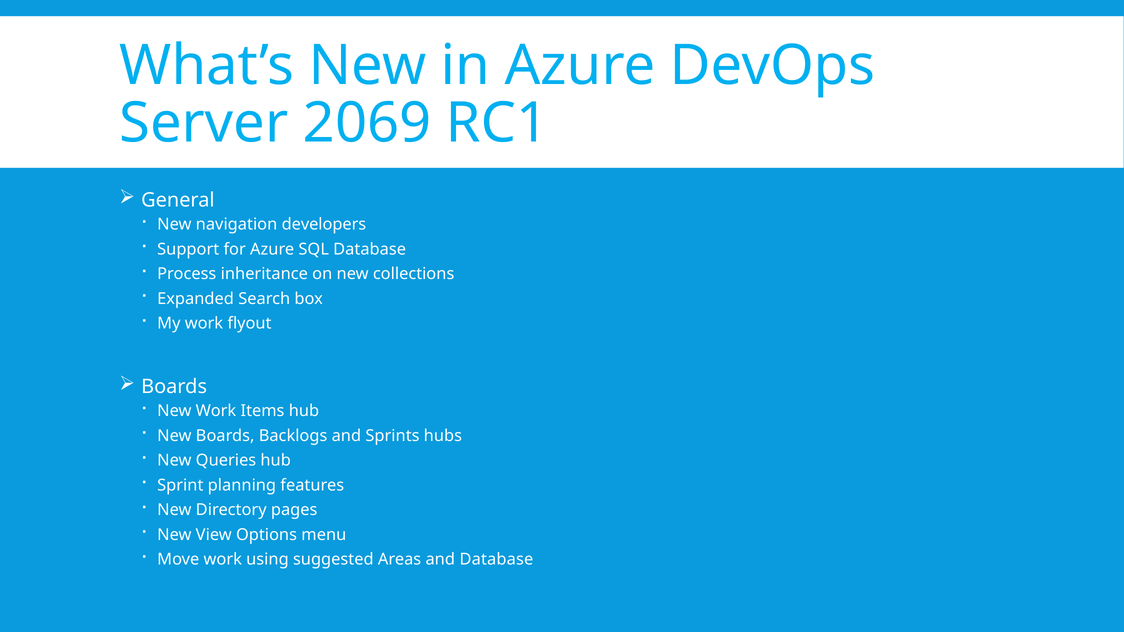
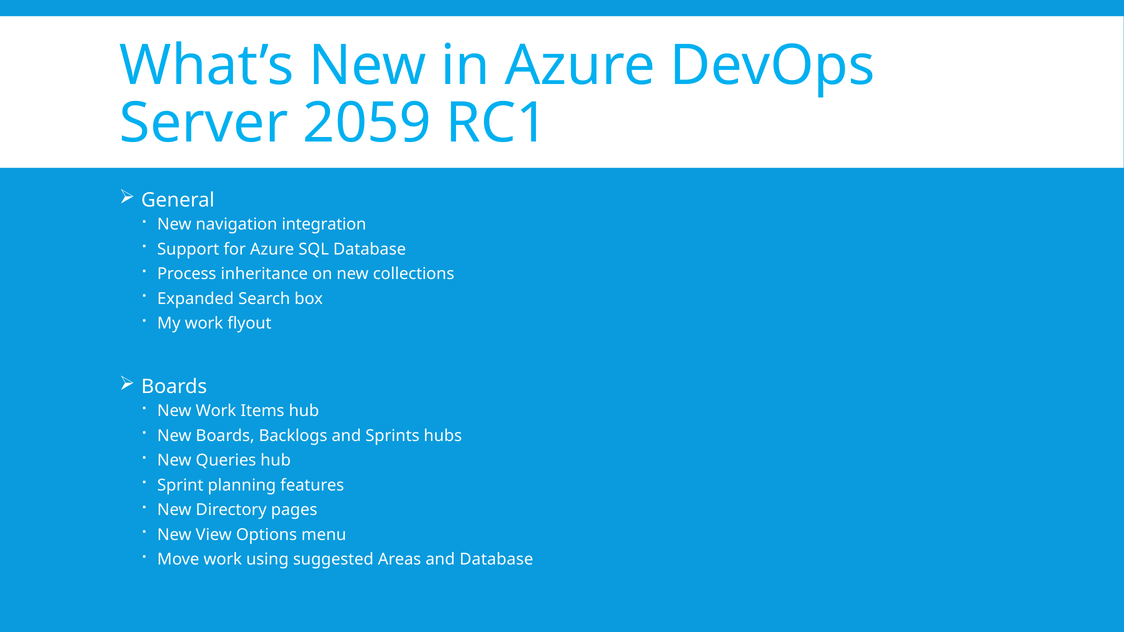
2069: 2069 -> 2059 (367, 123)
developers: developers -> integration (324, 225)
